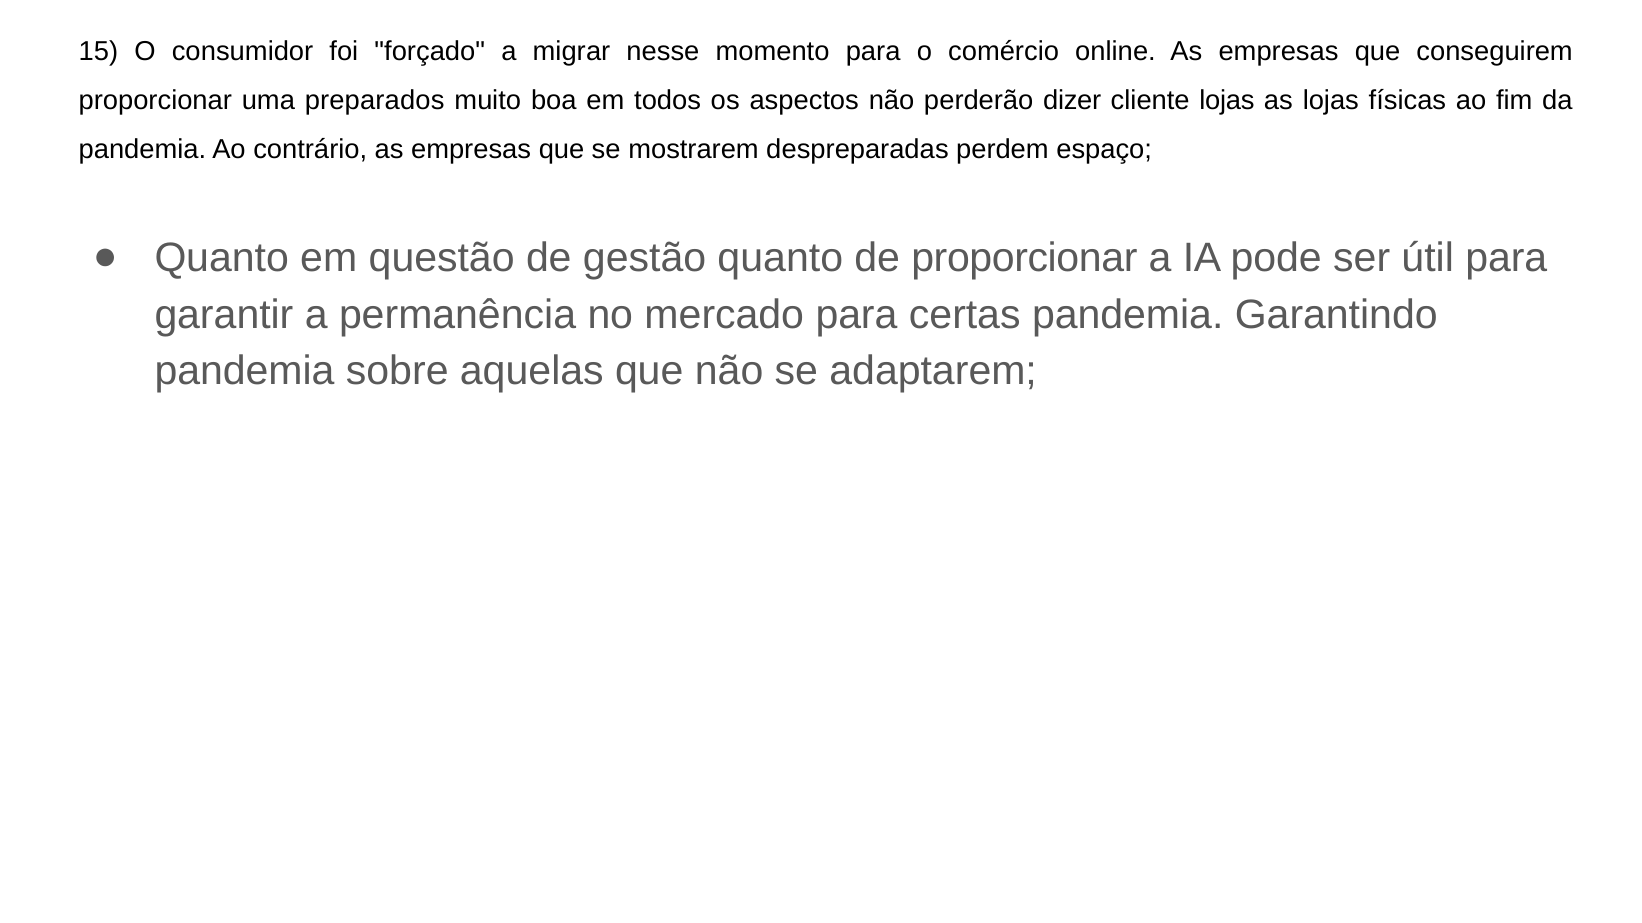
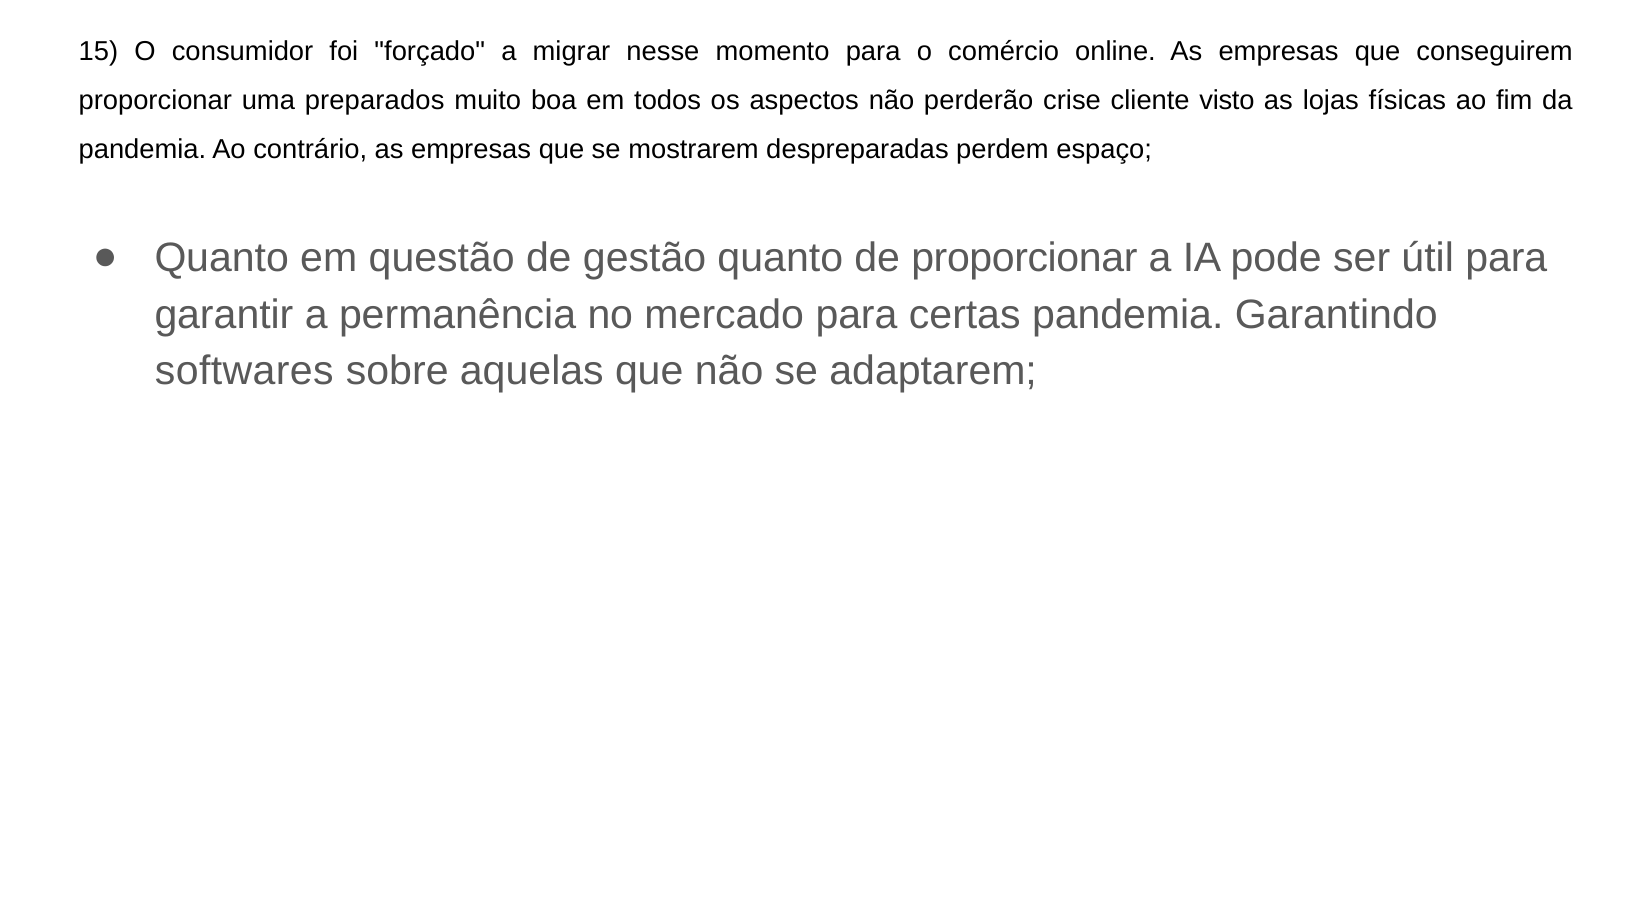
dizer: dizer -> crise (1072, 100)
cliente lojas: lojas -> visto (1227, 100)
pandemia: pandemia -> softwares (244, 371)
